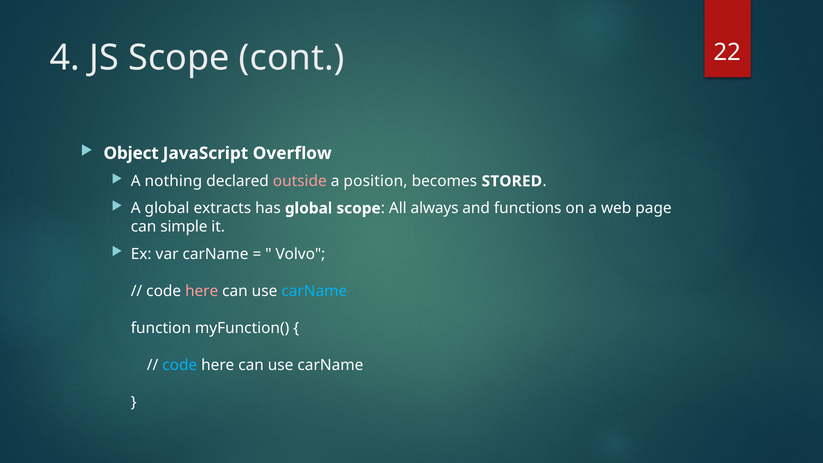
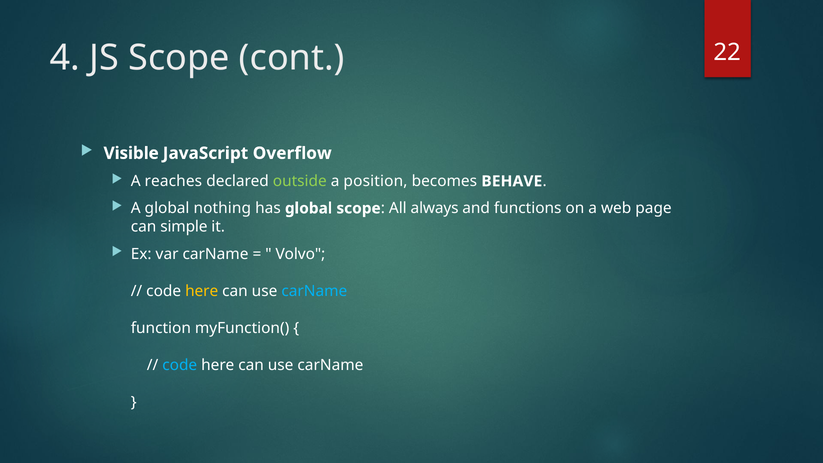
Object: Object -> Visible (131, 153)
nothing: nothing -> reaches (173, 181)
outside colour: pink -> light green (300, 181)
STORED: STORED -> BEHAVE (512, 181)
extracts: extracts -> nothing (222, 208)
here colour: pink -> yellow (202, 291)
